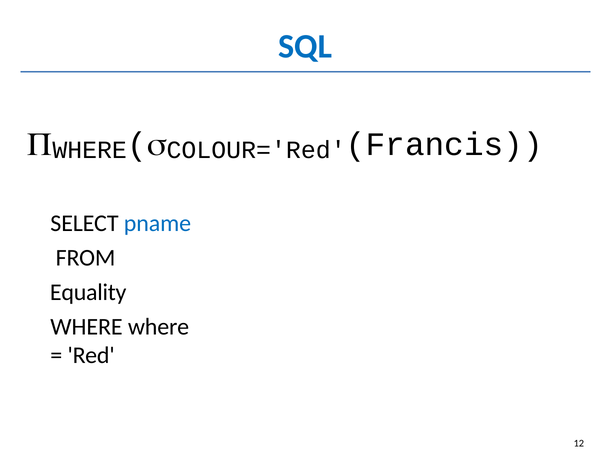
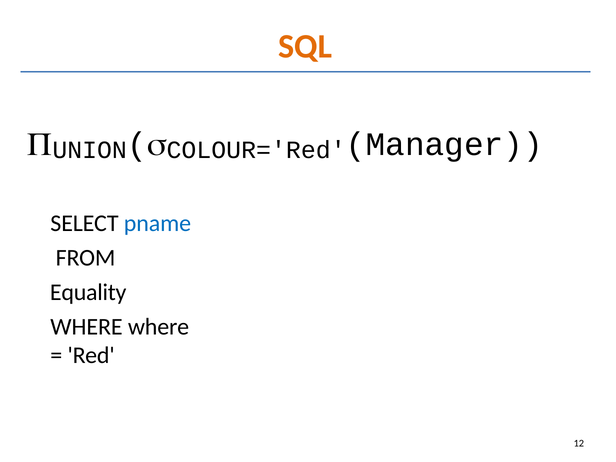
SQL colour: blue -> orange (305, 46)
WHERE: WHERE -> UNION (90, 150)
Francis: Francis -> Manager (444, 144)
